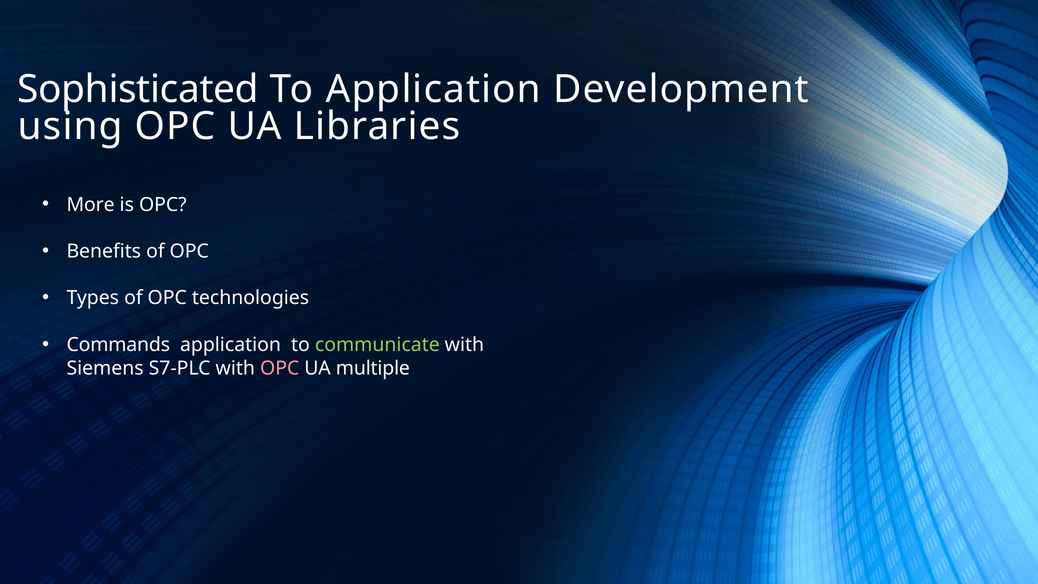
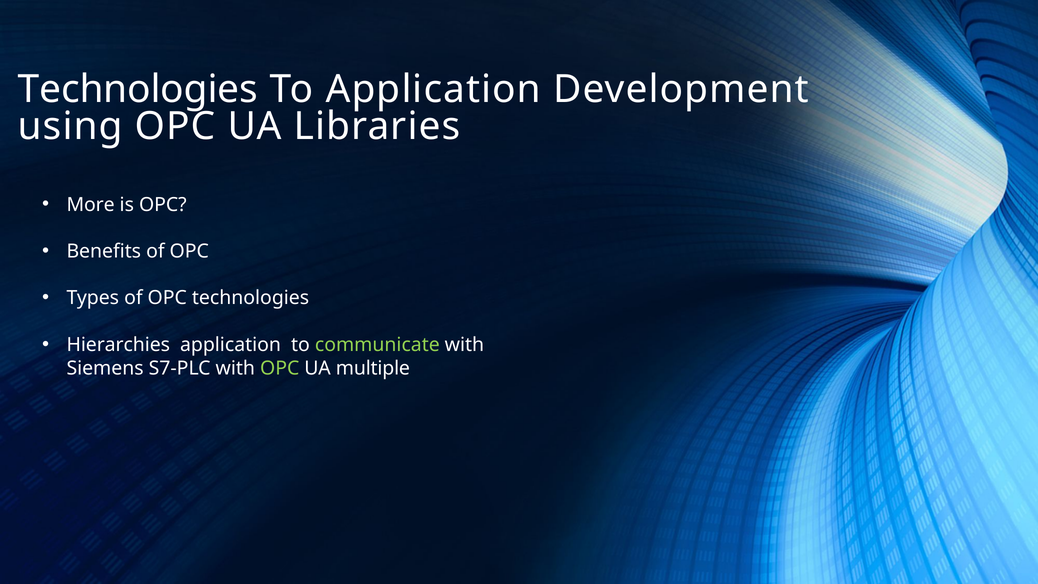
Sophisticated: Sophisticated -> Technologies (138, 89)
Commands: Commands -> Hierarchies (118, 345)
OPC colour: pink -> light green (280, 368)
